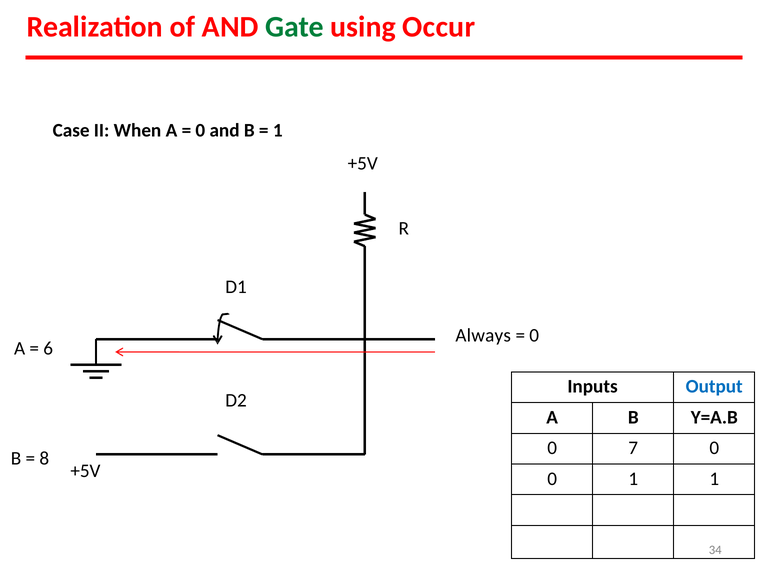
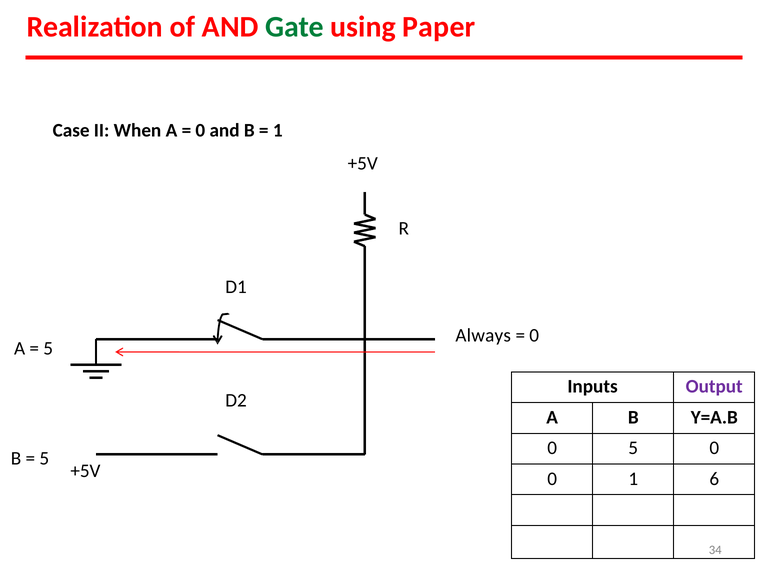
Occur: Occur -> Paper (439, 27)
6: 6 -> 5 (48, 348)
Output colour: blue -> purple (714, 387)
0 7: 7 -> 5 (633, 448)
8: 8 -> 5 (44, 458)
1 1: 1 -> 6 (714, 479)
